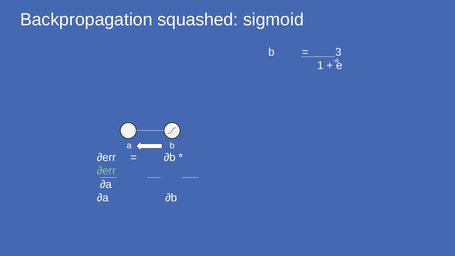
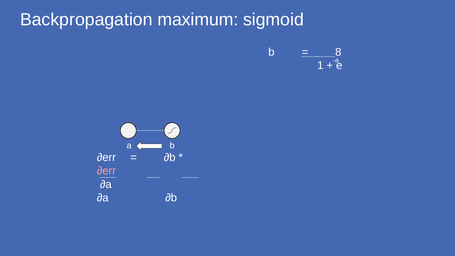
squashed: squashed -> maximum (198, 20)
3: 3 -> 8 (338, 52)
∂err colour: light green -> pink (106, 171)
